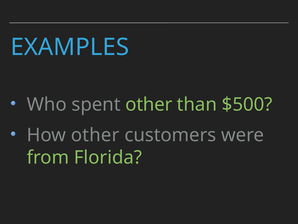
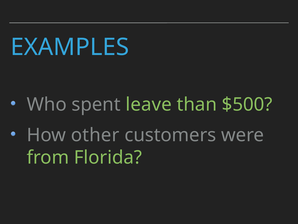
spent other: other -> leave (149, 104)
